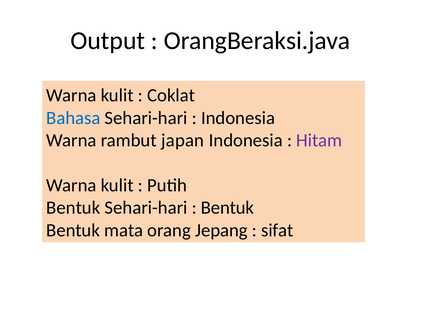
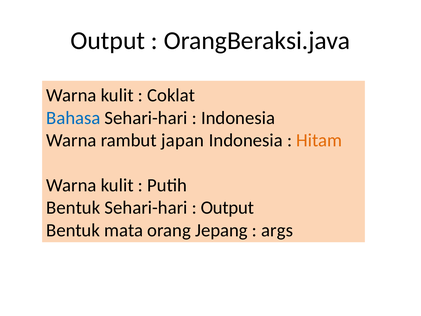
Hitam colour: purple -> orange (319, 140)
Bentuk: Bentuk -> Output (227, 208)
sifat: sifat -> args (277, 230)
